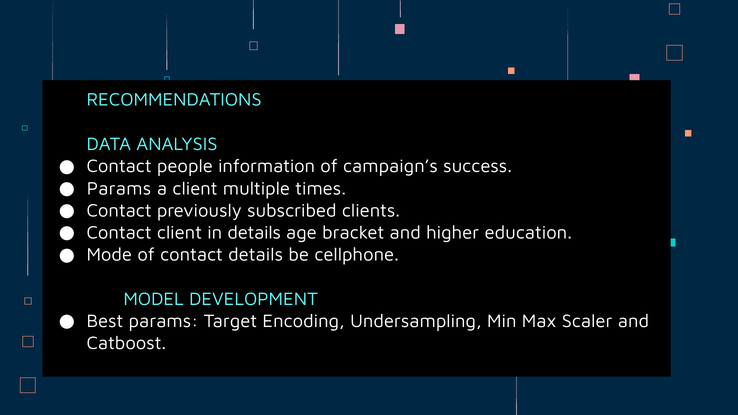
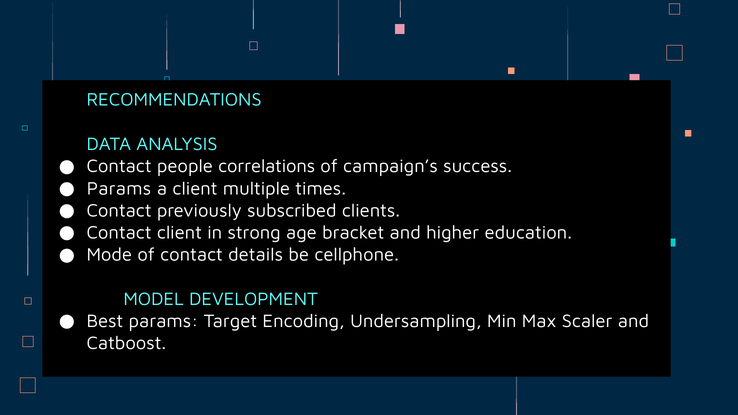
information: information -> correlations (267, 166)
in details: details -> strong (254, 233)
